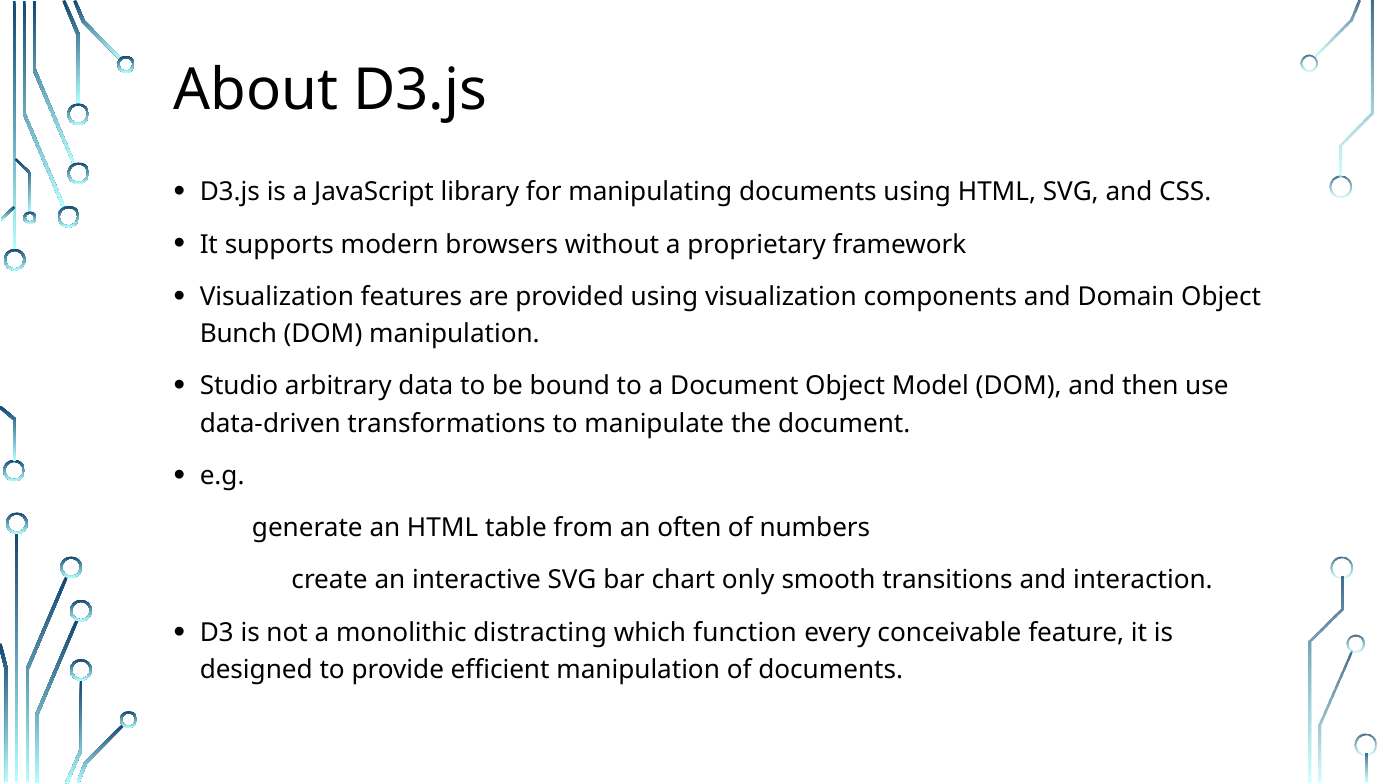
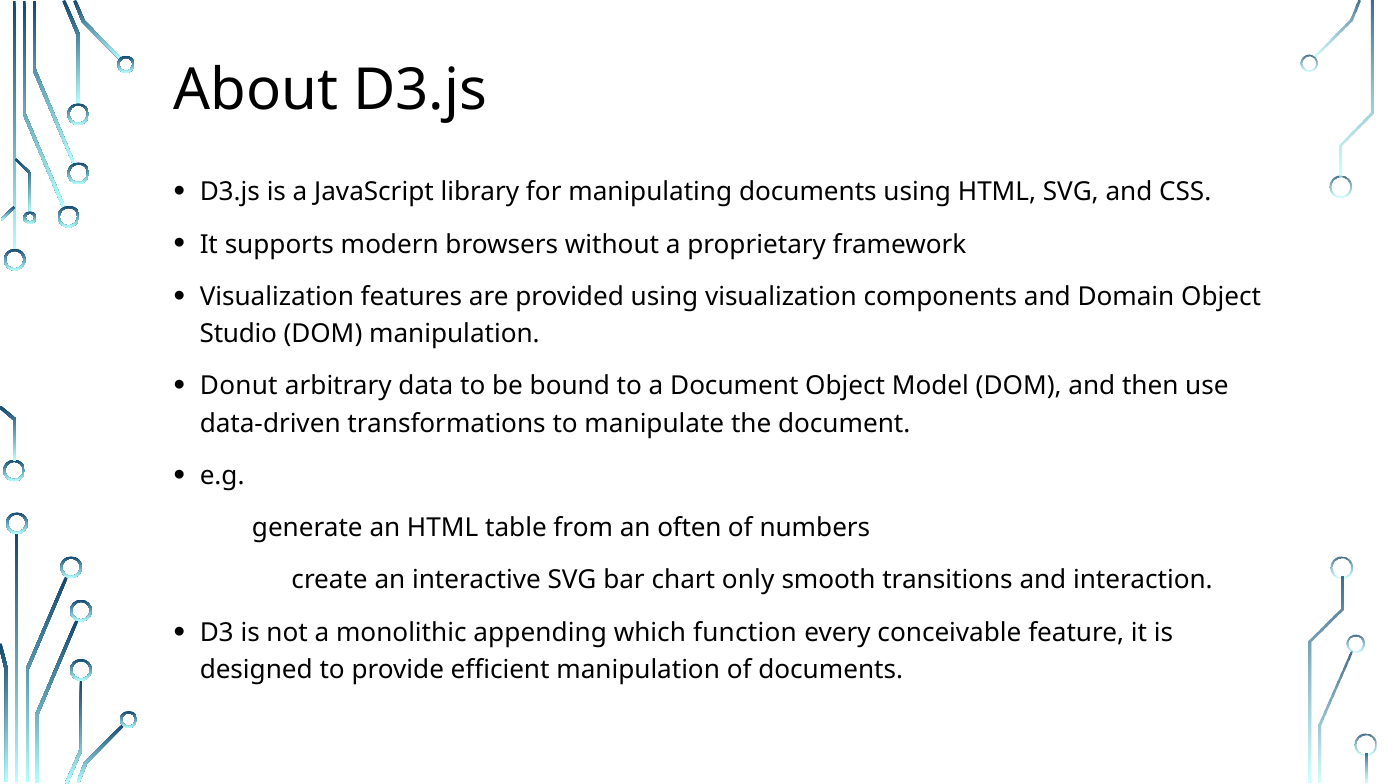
Bunch: Bunch -> Studio (238, 334)
Studio: Studio -> Donut (239, 386)
distracting: distracting -> appending (540, 633)
